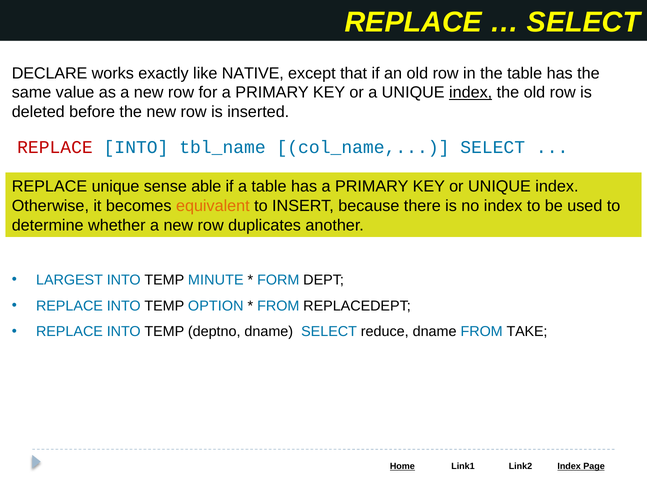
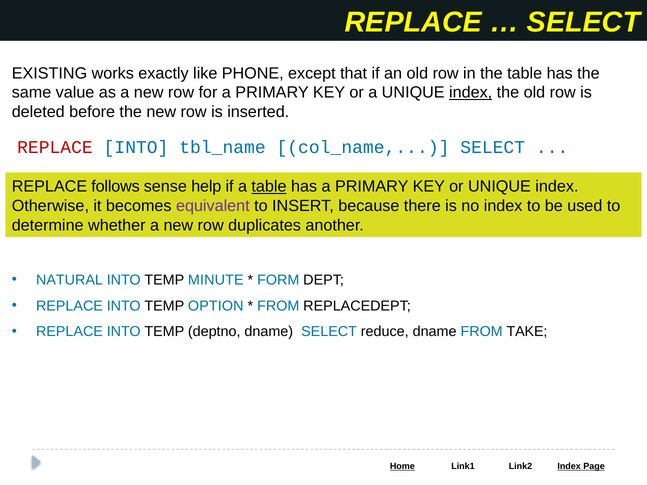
DECLARE: DECLARE -> EXISTING (49, 73)
NATIVE: NATIVE -> PHONE (253, 73)
REPLACE unique: unique -> follows (116, 187)
able: able -> help (206, 187)
table underline: none -> present (269, 187)
equivalent colour: orange -> purple (213, 206)
LARGEST: LARGEST -> NATURAL (69, 280)
